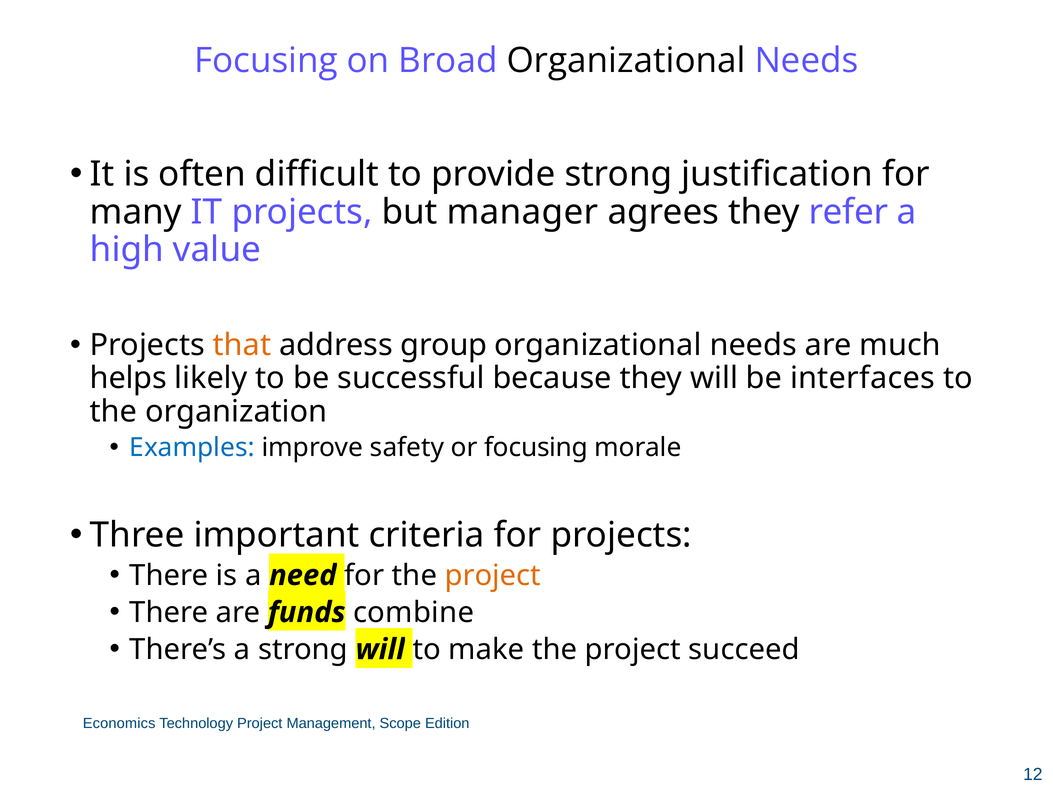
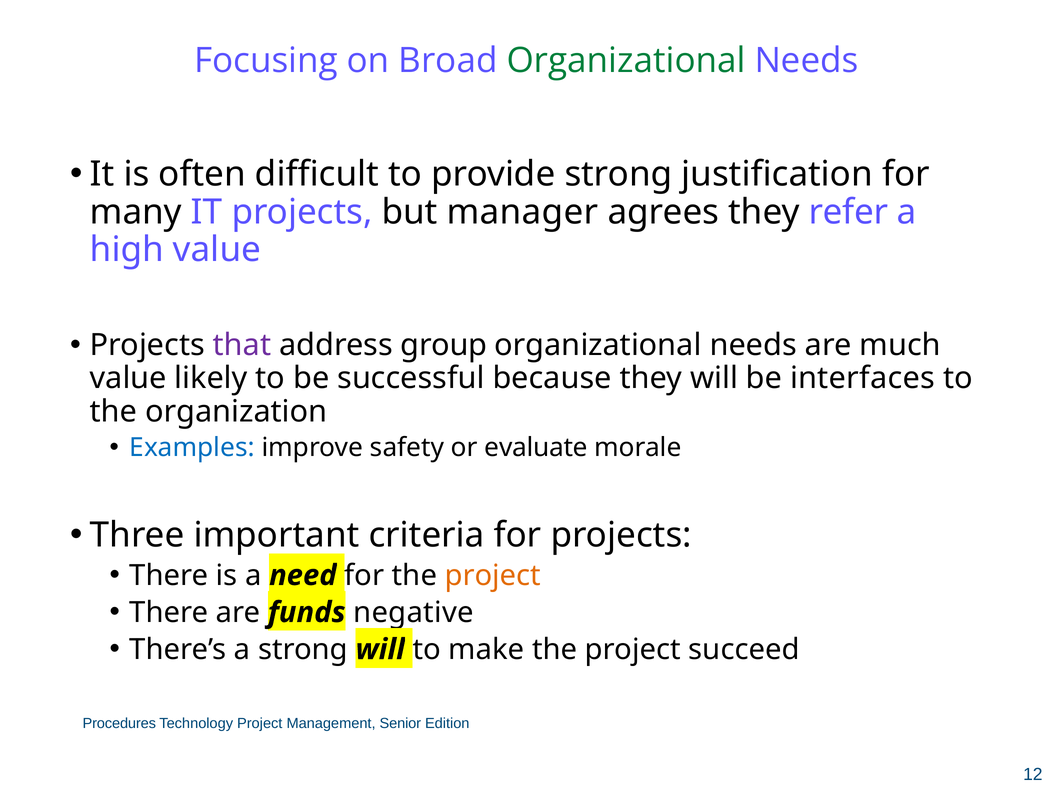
Organizational colour: black -> green (626, 61)
that colour: orange -> purple (242, 346)
helps: helps -> value (128, 379)
or focusing: focusing -> evaluate (536, 448)
combine: combine -> negative (414, 613)
Economics: Economics -> Procedures (119, 724)
Scope: Scope -> Senior (400, 724)
